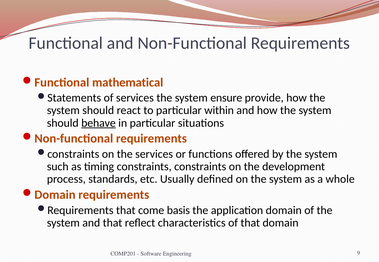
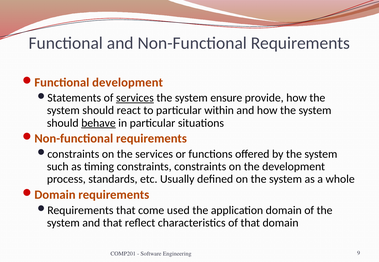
Functional mathematical: mathematical -> development (128, 83)
services underline: none -> present (135, 98)
basis: basis -> used (178, 210)
